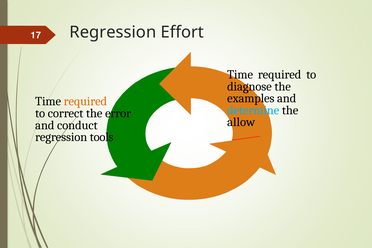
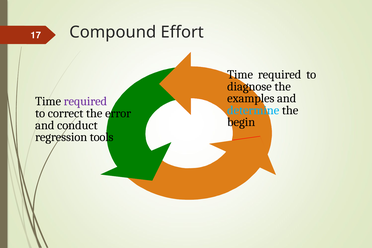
Regression: Regression -> Compound (113, 32)
required colour: orange -> purple (85, 101)
allow: allow -> begin (241, 122)
